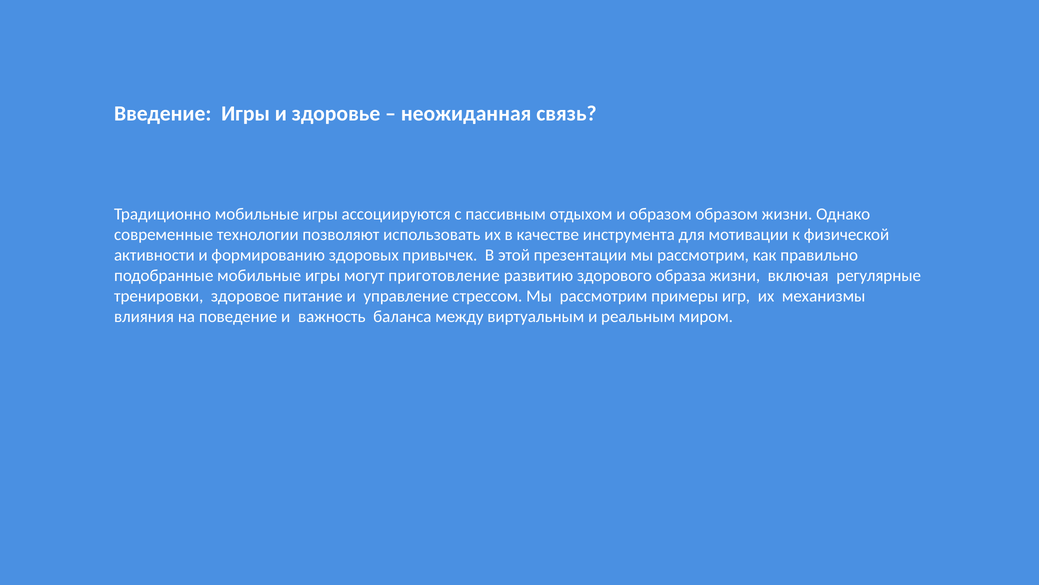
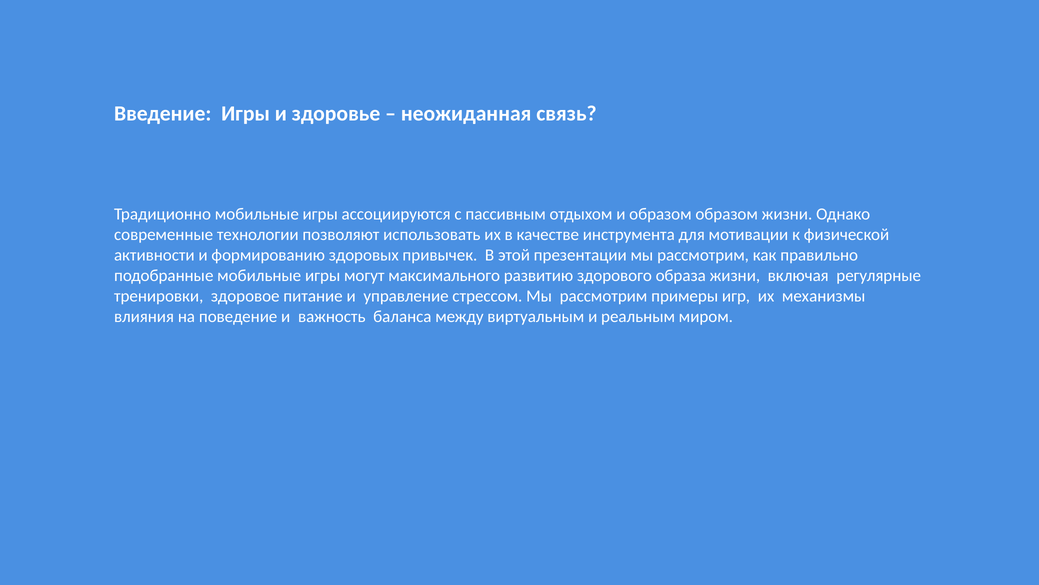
приготовление: приготовление -> максимального (444, 275)
